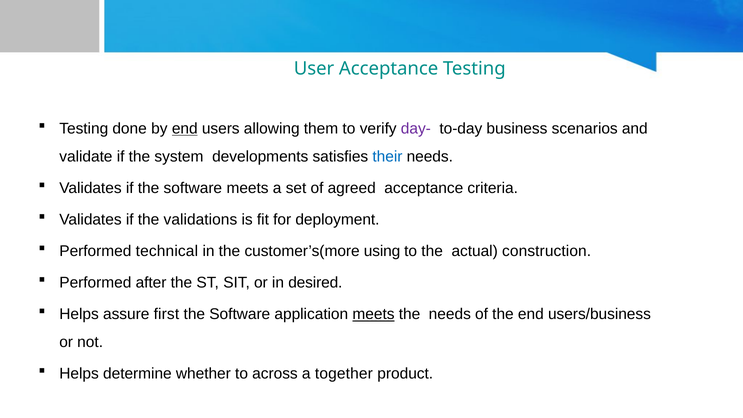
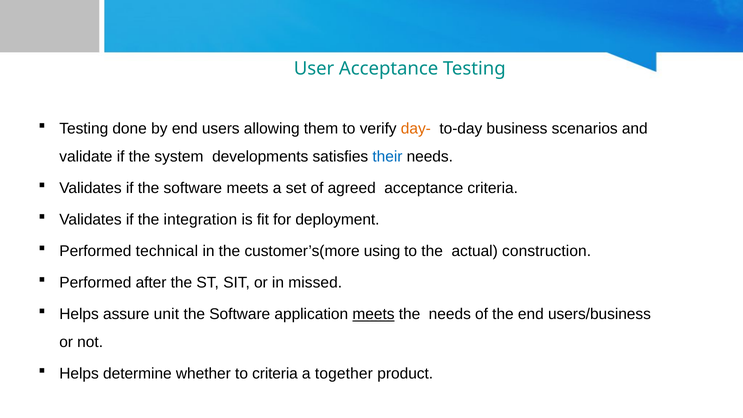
end underline: present -> none (185, 129)
day- colour: purple -> orange (416, 129)
validations: validations -> integration (200, 220)
desired: desired -> missed (315, 283)
first: first -> unit (166, 314)
to across: across -> criteria (275, 374)
